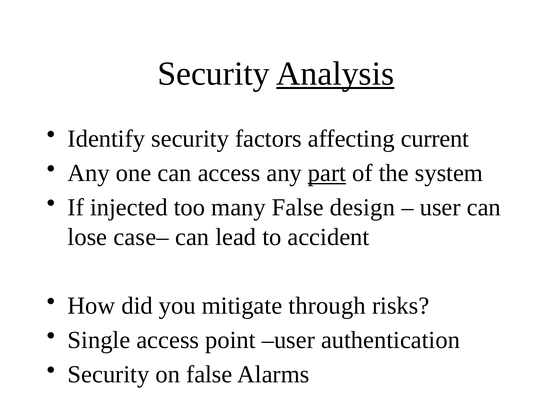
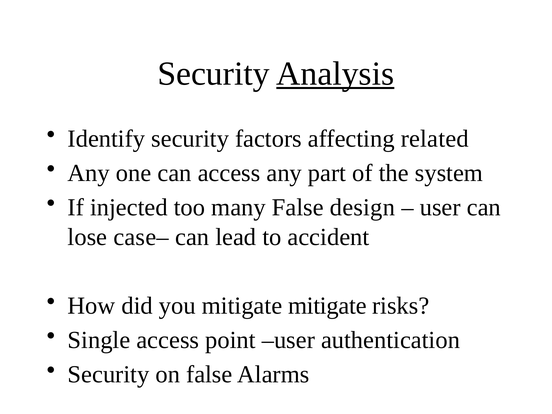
current: current -> related (435, 139)
part underline: present -> none (327, 173)
mitigate through: through -> mitigate (327, 306)
